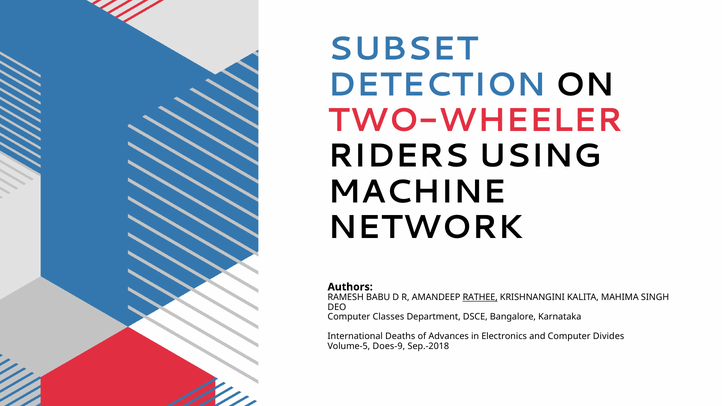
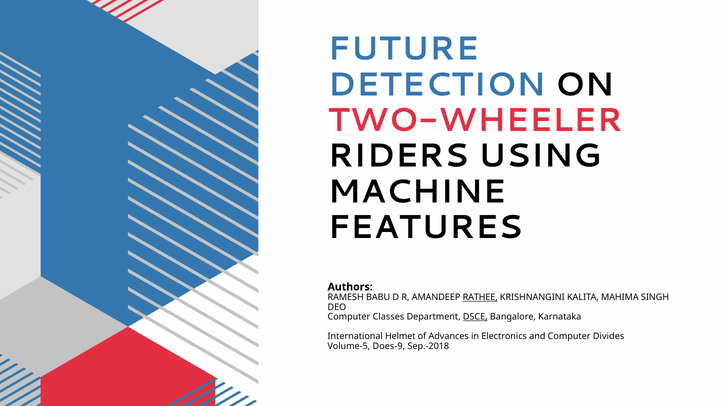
SUBSET: SUBSET -> FUTURE (403, 49)
NETWORK: NETWORK -> FEATURES (425, 228)
DSCE underline: none -> present (475, 317)
Deaths: Deaths -> Helmet (400, 337)
